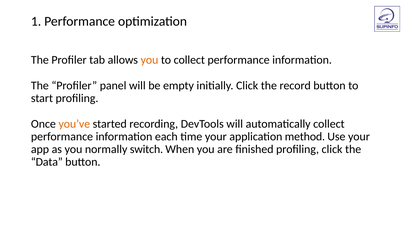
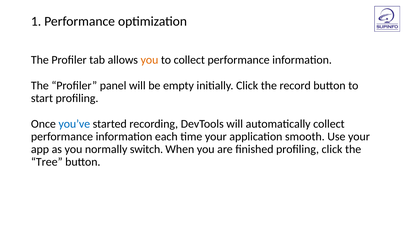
you’ve colour: orange -> blue (74, 124)
method: method -> smooth (305, 137)
Data: Data -> Tree (47, 162)
